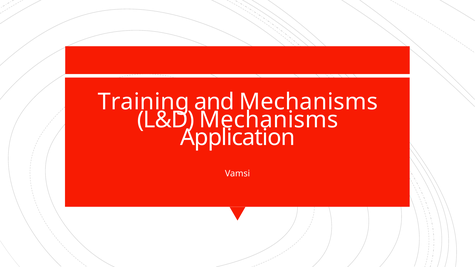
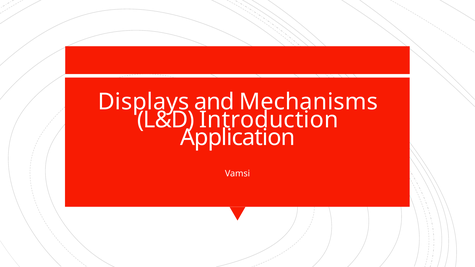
Training: Training -> Displays (144, 102)
L&D Mechanisms: Mechanisms -> Introduction (269, 120)
